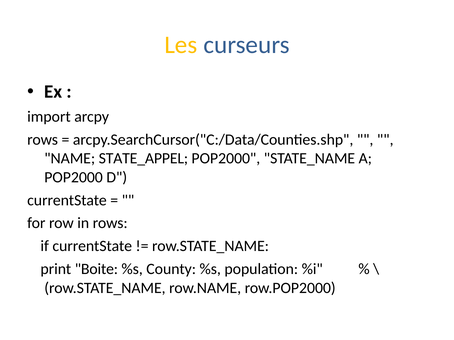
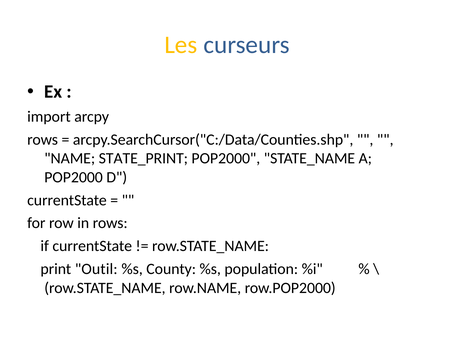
STATE_APPEL: STATE_APPEL -> STATE_PRINT (143, 159)
Boite: Boite -> Outil (96, 269)
